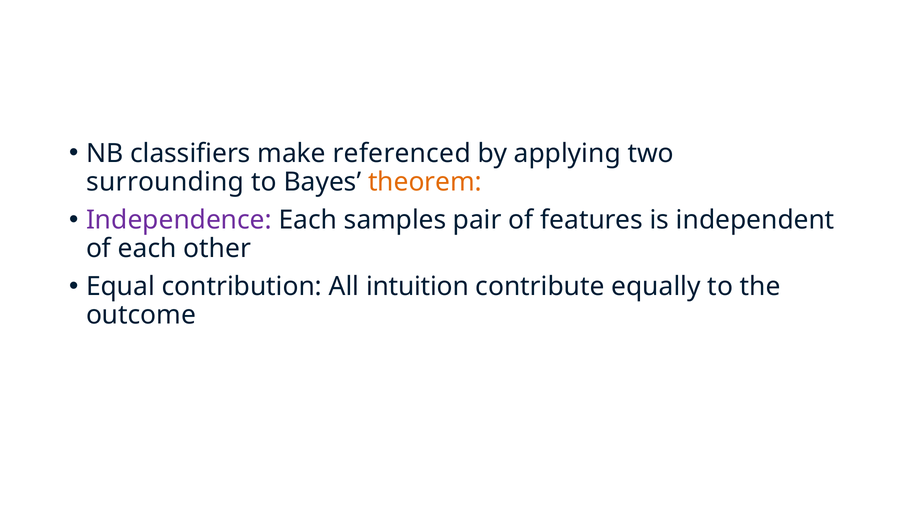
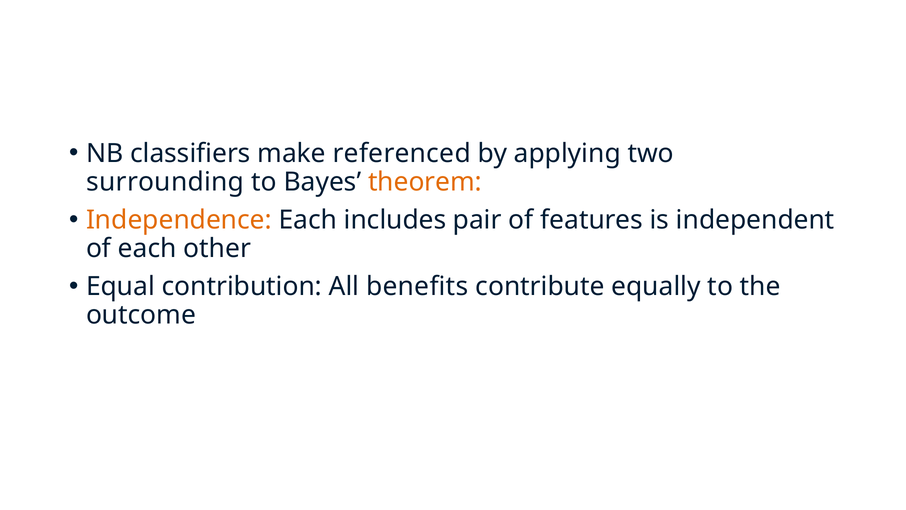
Independence colour: purple -> orange (179, 220)
samples: samples -> includes (395, 220)
intuition: intuition -> benefits (417, 286)
